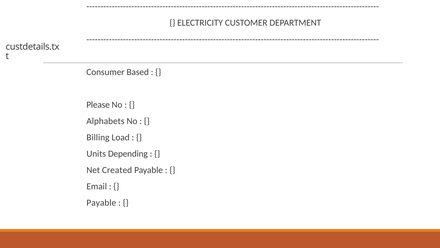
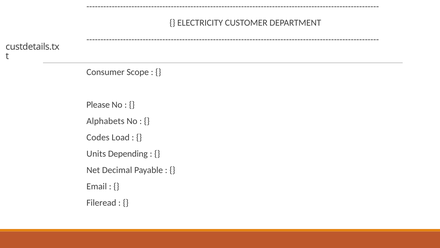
Based: Based -> Scope (138, 72)
Billing: Billing -> Codes (98, 137)
Created: Created -> Decimal (117, 170)
Payable: Payable -> Fileread (101, 203)
